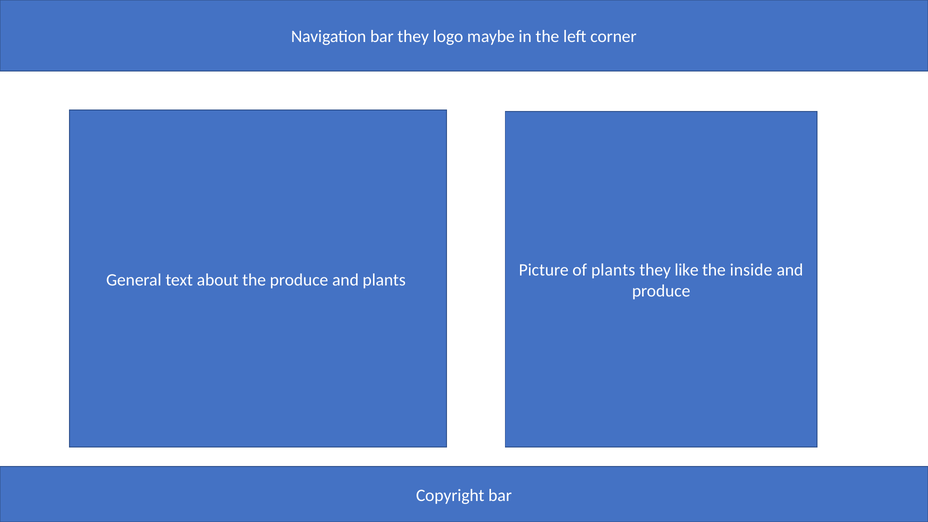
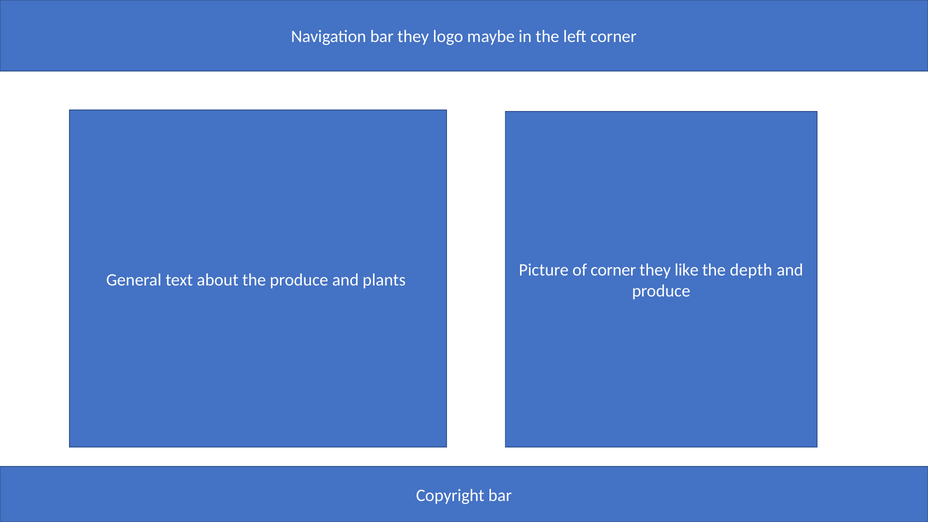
of plants: plants -> corner (613, 270)
inside: inside -> depth (751, 270)
